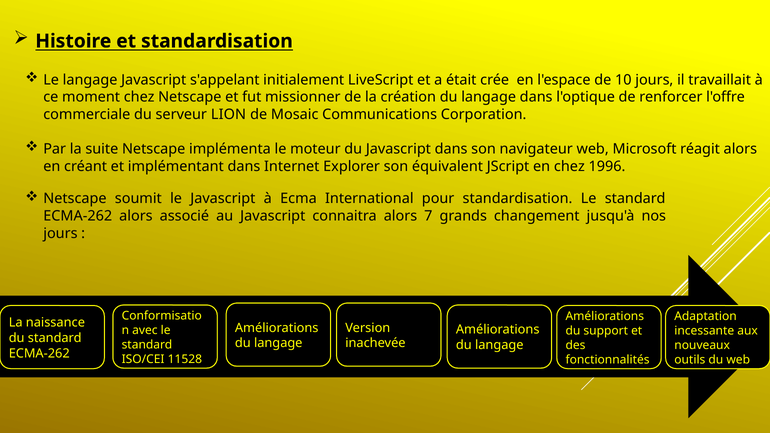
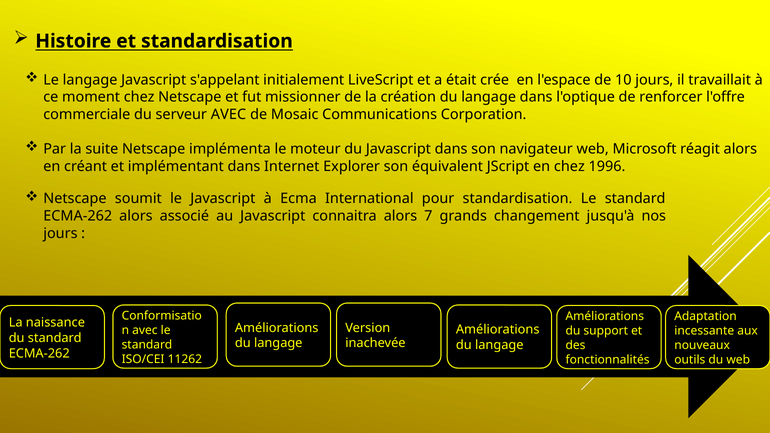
serveur LION: LION -> AVEC (229, 114)
11528: 11528 -> 11262 (185, 359)
